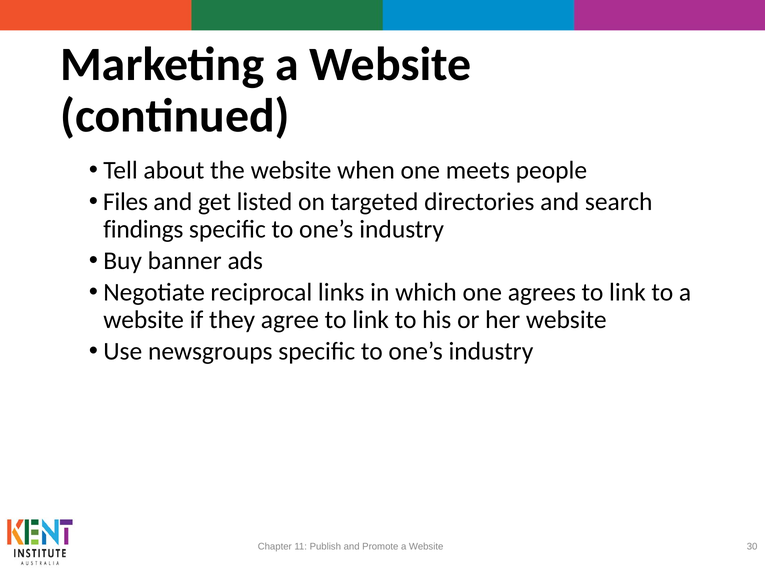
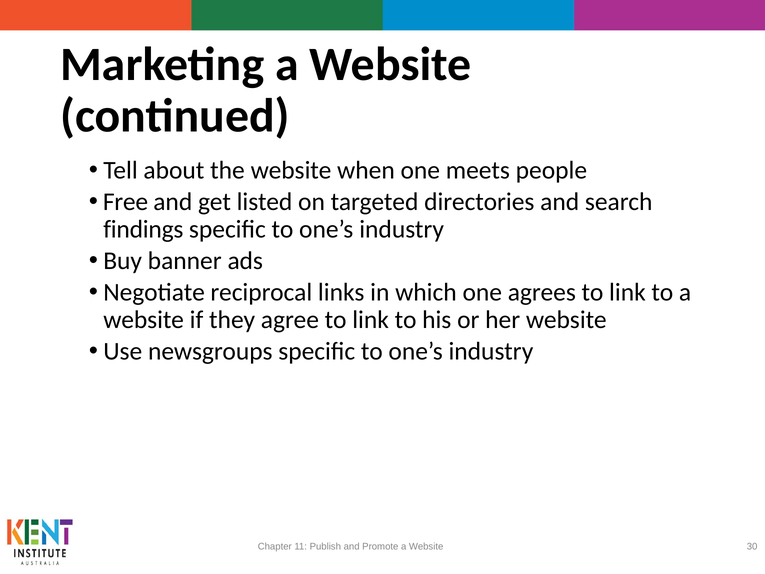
Files: Files -> Free (126, 202)
